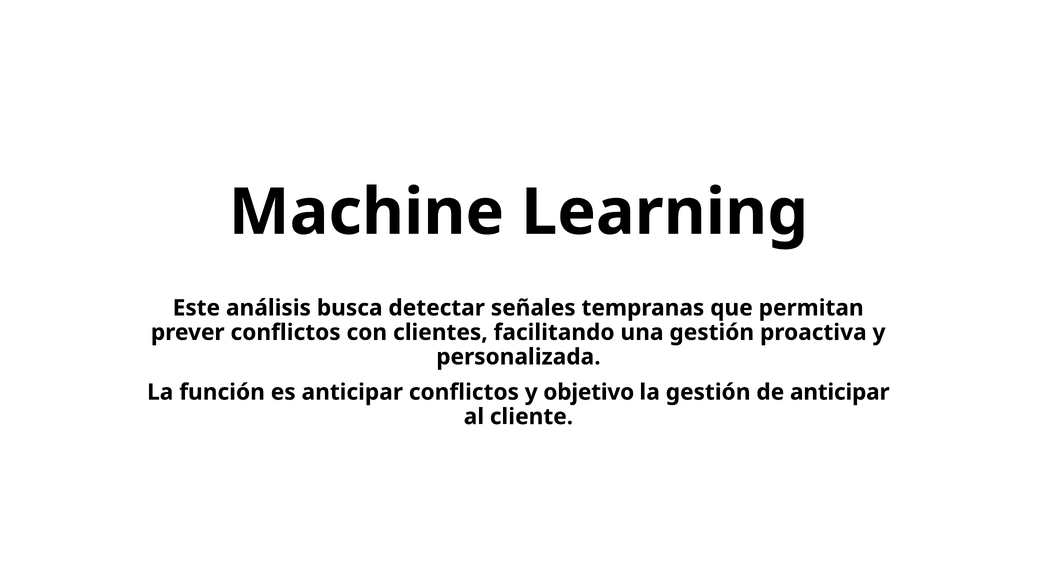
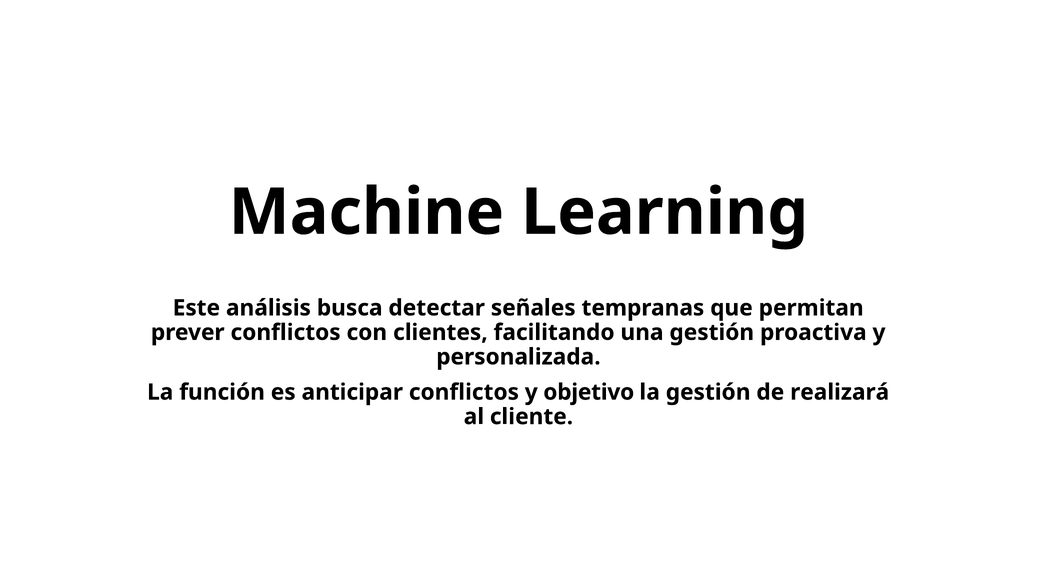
de anticipar: anticipar -> realizará (840, 392)
